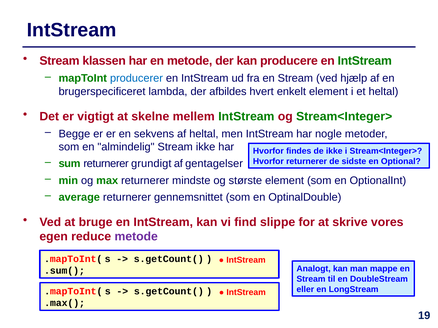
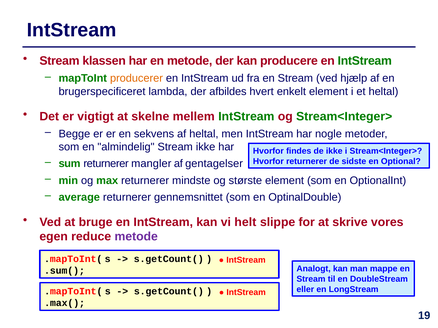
producerer colour: blue -> orange (136, 78)
grundigt: grundigt -> mangler (151, 164)
find: find -> helt (245, 222)
